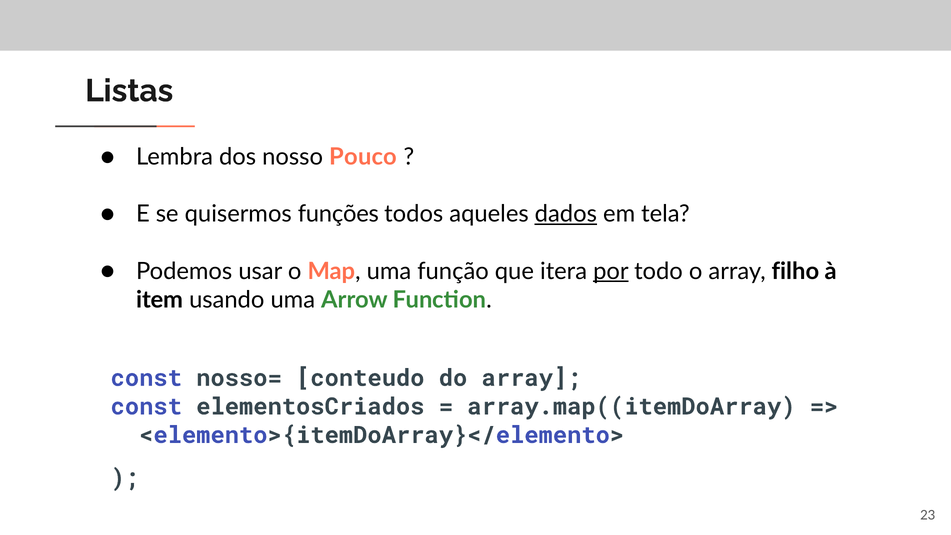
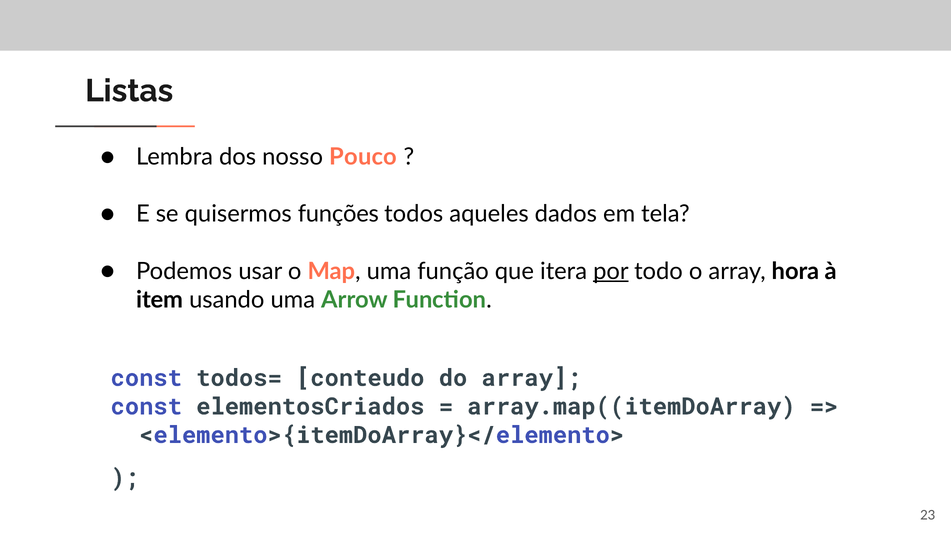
dados underline: present -> none (566, 214)
filho: filho -> hora (796, 271)
nosso=: nosso= -> todos= (239, 378)
